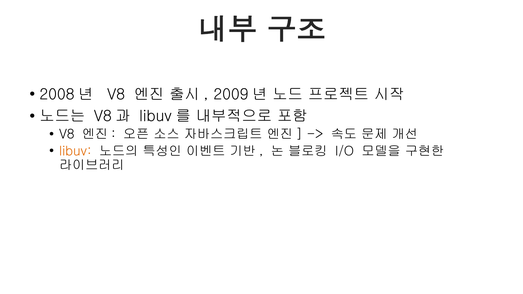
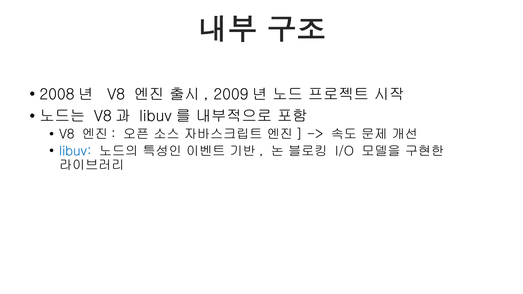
libuv colour: orange -> blue (75, 151)
